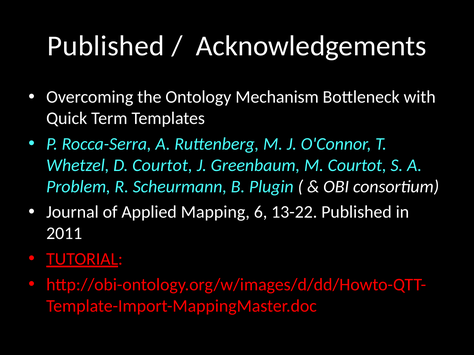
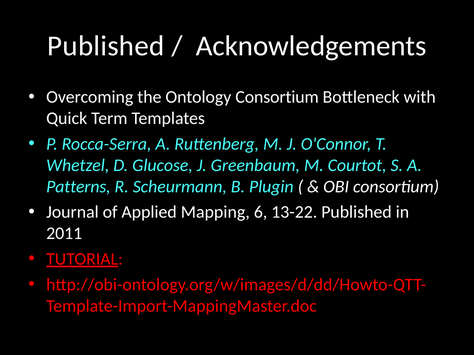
Ontology Mechanism: Mechanism -> Consortium (277, 97)
D Courtot: Courtot -> Glucose (163, 165)
Problem: Problem -> Patterns (78, 187)
